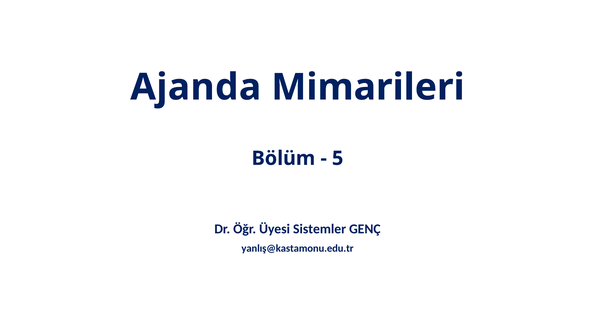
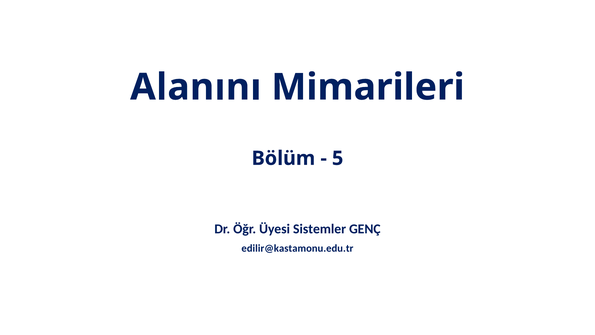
Ajanda: Ajanda -> Alanını (196, 87)
yanlış@kastamonu.edu.tr: yanlış@kastamonu.edu.tr -> edilir@kastamonu.edu.tr (297, 248)
